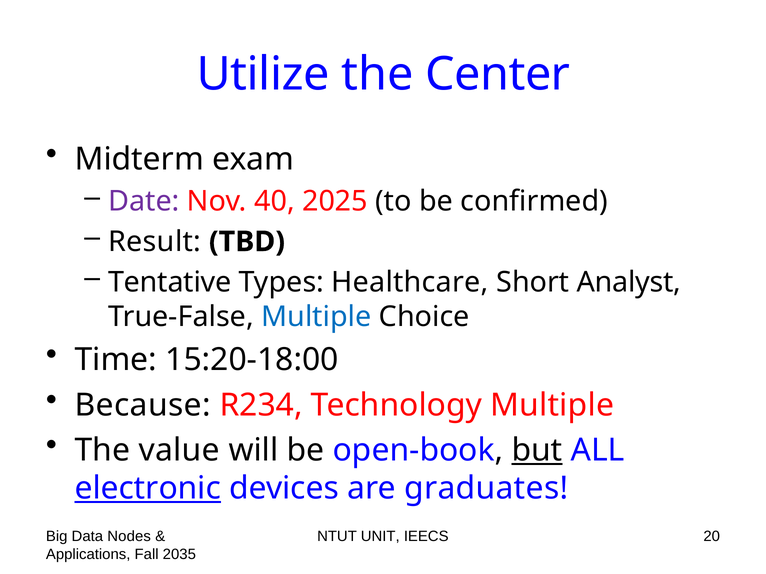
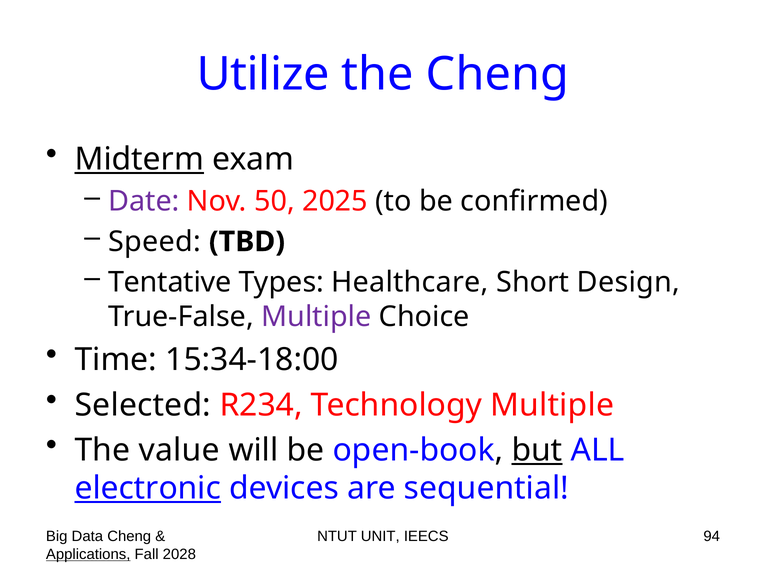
the Center: Center -> Cheng (497, 74)
Midterm underline: none -> present (139, 159)
40: 40 -> 50 (274, 201)
Result: Result -> Speed (155, 242)
Analyst: Analyst -> Design (628, 282)
Multiple colour: blue -> purple (316, 317)
15:20-18:00: 15:20-18:00 -> 15:34-18:00 (252, 360)
Because: Because -> Selected (143, 405)
graduates: graduates -> sequential (486, 489)
Data Nodes: Nodes -> Cheng (129, 537)
20: 20 -> 94 (712, 537)
Applications underline: none -> present (88, 555)
2035: 2035 -> 2028 (179, 555)
